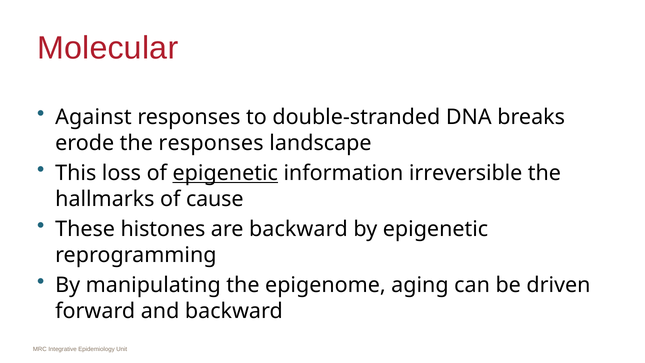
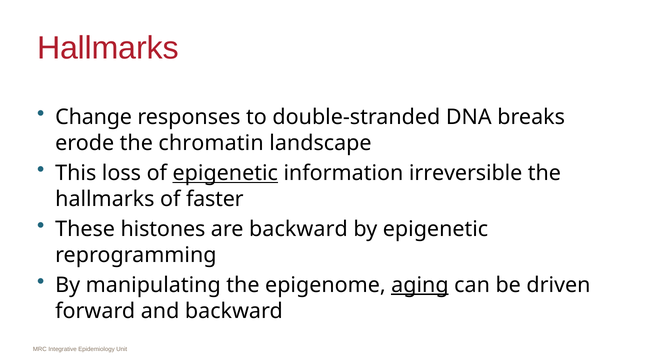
Molecular: Molecular -> Hallmarks (108, 48)
Against: Against -> Change (94, 117)
the responses: responses -> chromatin (211, 143)
cause: cause -> faster (215, 199)
aging underline: none -> present (420, 285)
